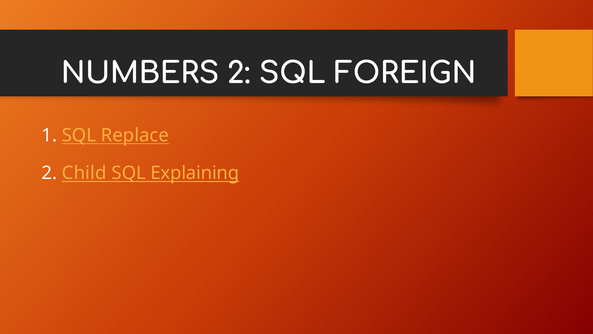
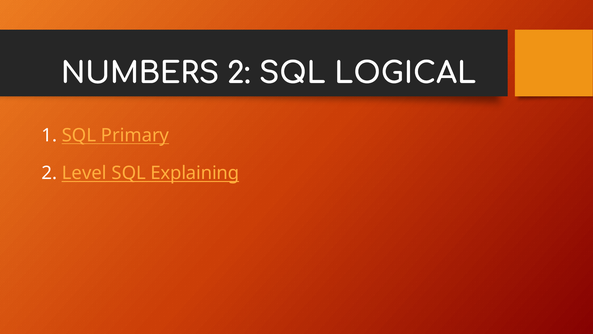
FOREIGN: FOREIGN -> LOGICAL (405, 73)
Replace: Replace -> Primary (135, 135)
Child: Child -> Level (84, 173)
